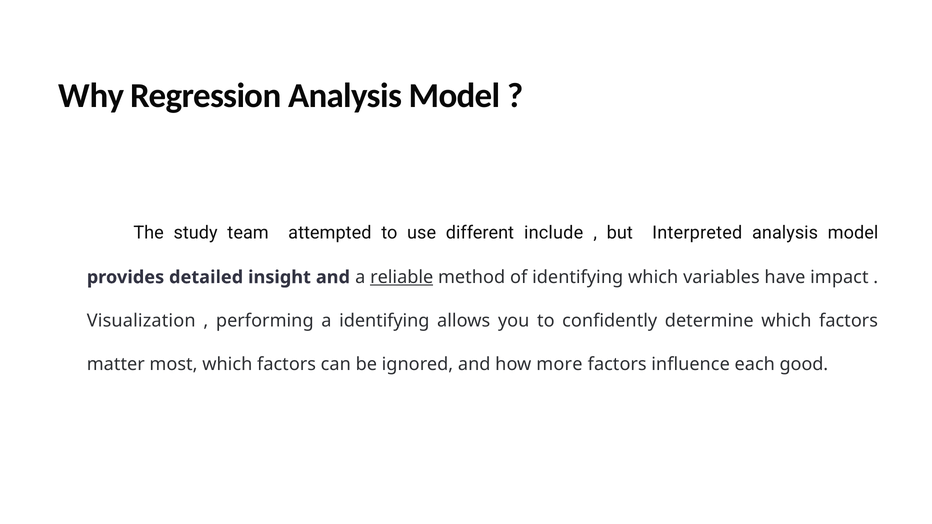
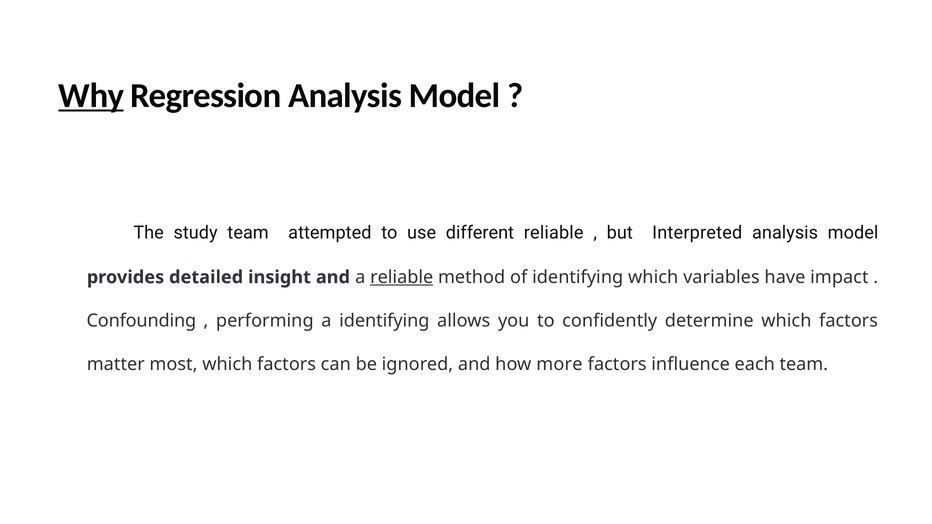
Why underline: none -> present (91, 96)
different include: include -> reliable (554, 233)
Visualization: Visualization -> Confounding (141, 321)
each good: good -> team (804, 364)
